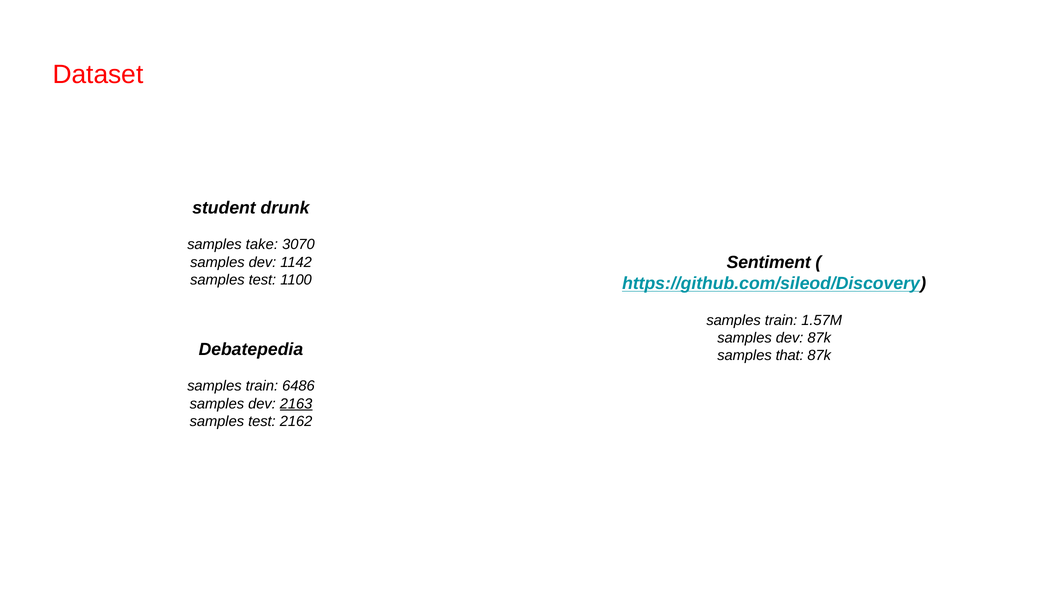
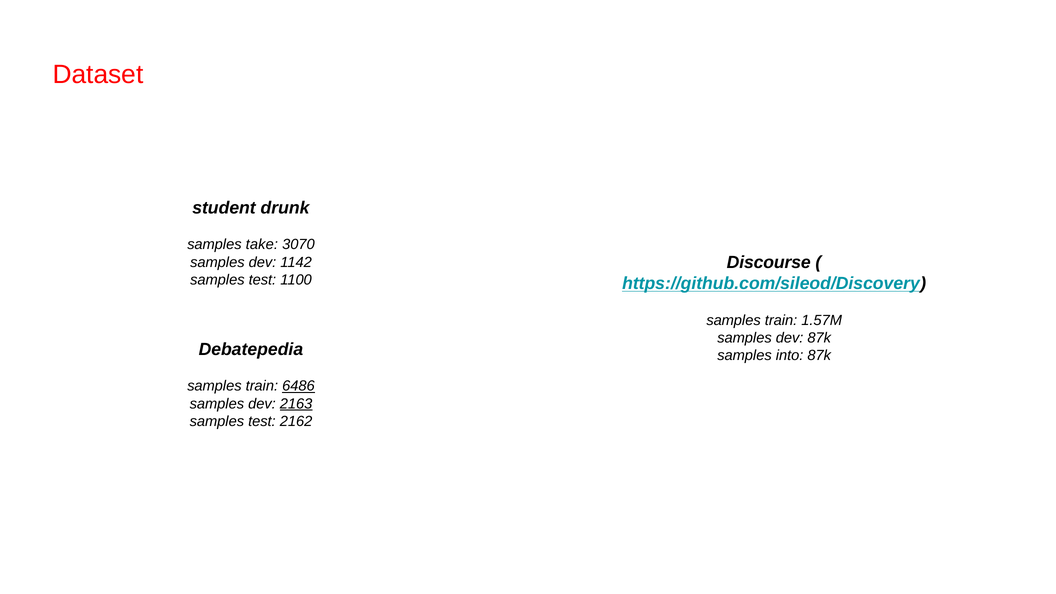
Sentiment: Sentiment -> Discourse (769, 262)
that: that -> into (790, 356)
6486 underline: none -> present (298, 386)
